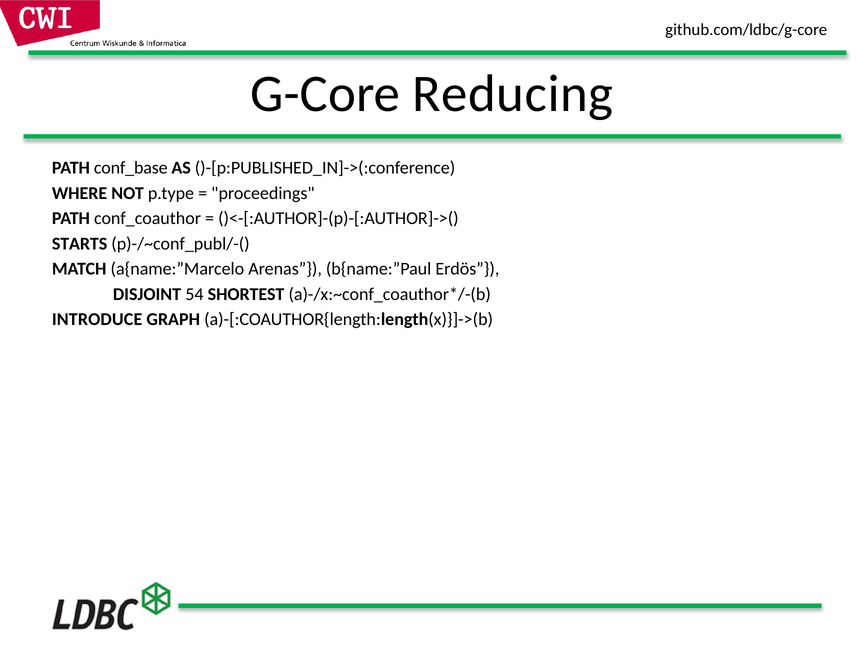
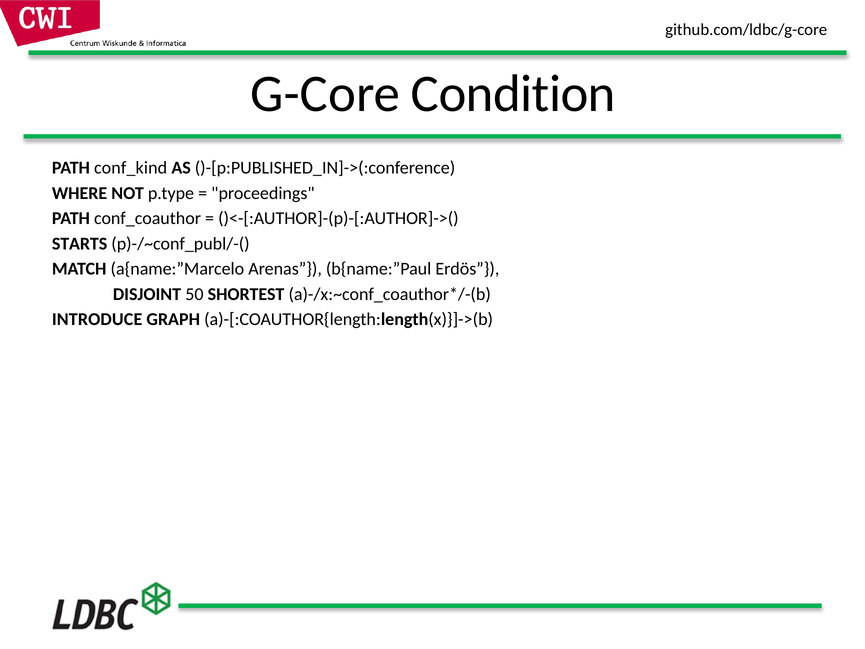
Reducing: Reducing -> Condition (513, 94)
conf_base: conf_base -> conf_kind (131, 168)
54: 54 -> 50 (194, 294)
